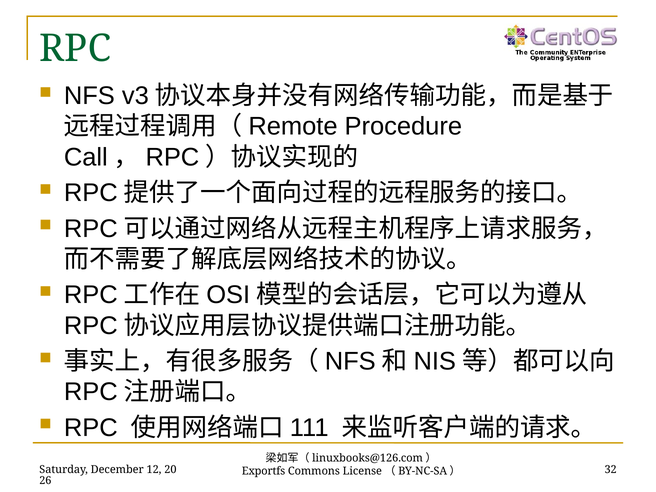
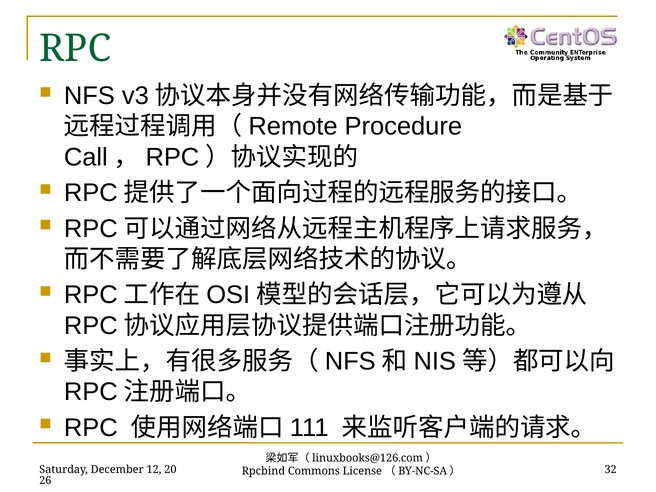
Exportfs: Exportfs -> Rpcbind (263, 471)
